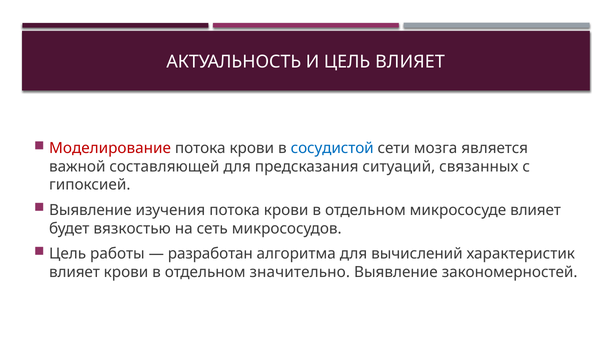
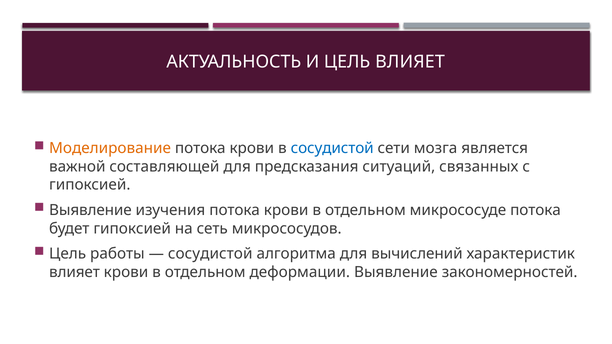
Моделирование colour: red -> orange (110, 148)
микрососуде влияет: влияет -> потока (536, 210)
будет вязкостью: вязкостью -> гипоксией (132, 229)
разработан: разработан -> сосудистой (210, 254)
значительно: значительно -> деформации (300, 272)
